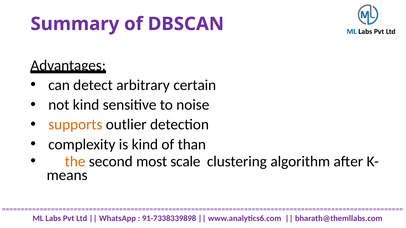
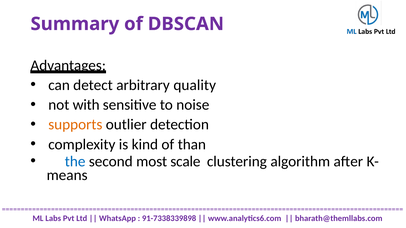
certain: certain -> quality (195, 85)
not kind: kind -> with (86, 105)
the colour: orange -> blue (75, 162)
